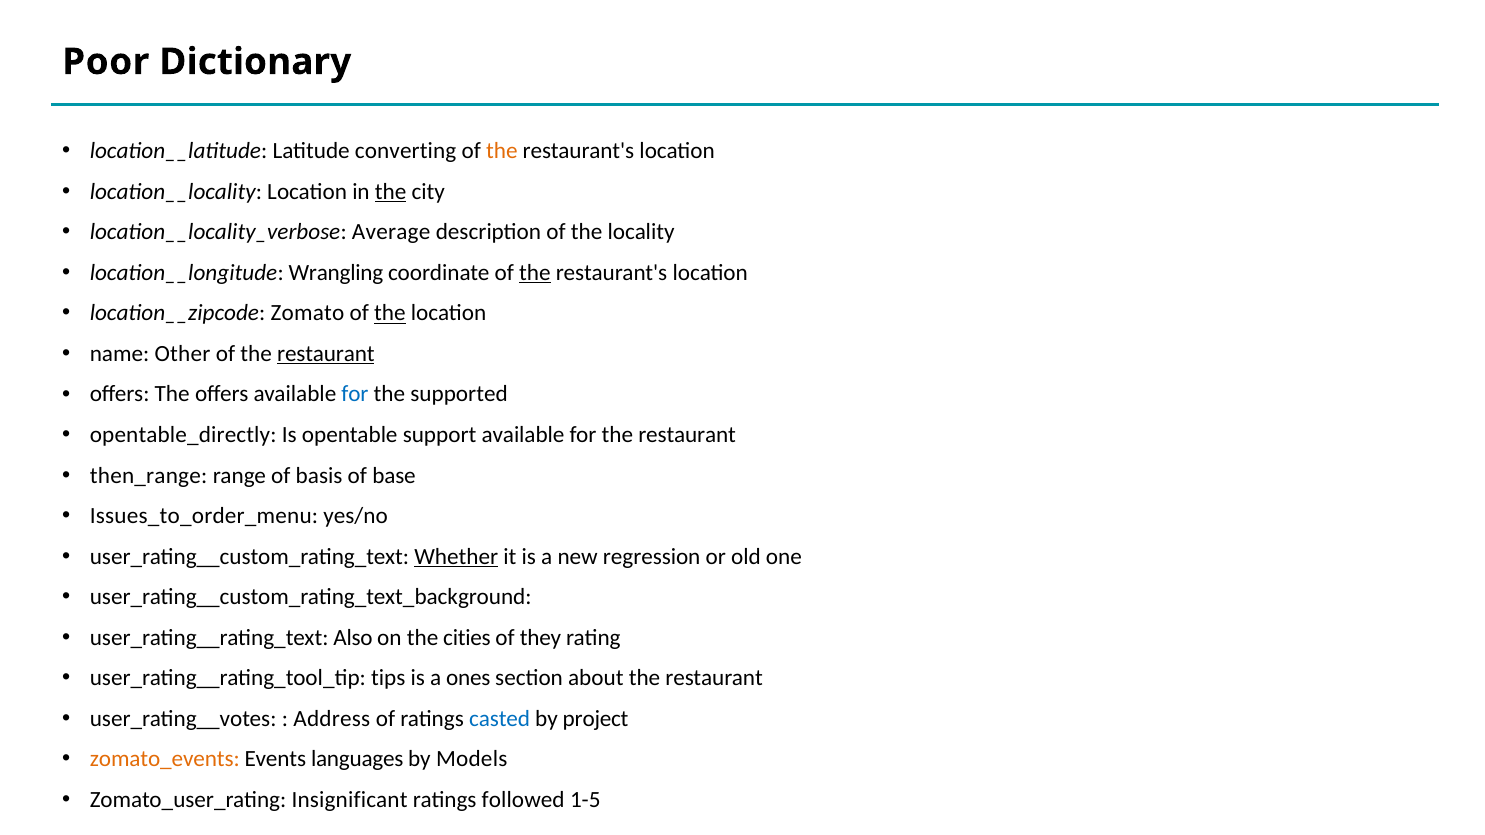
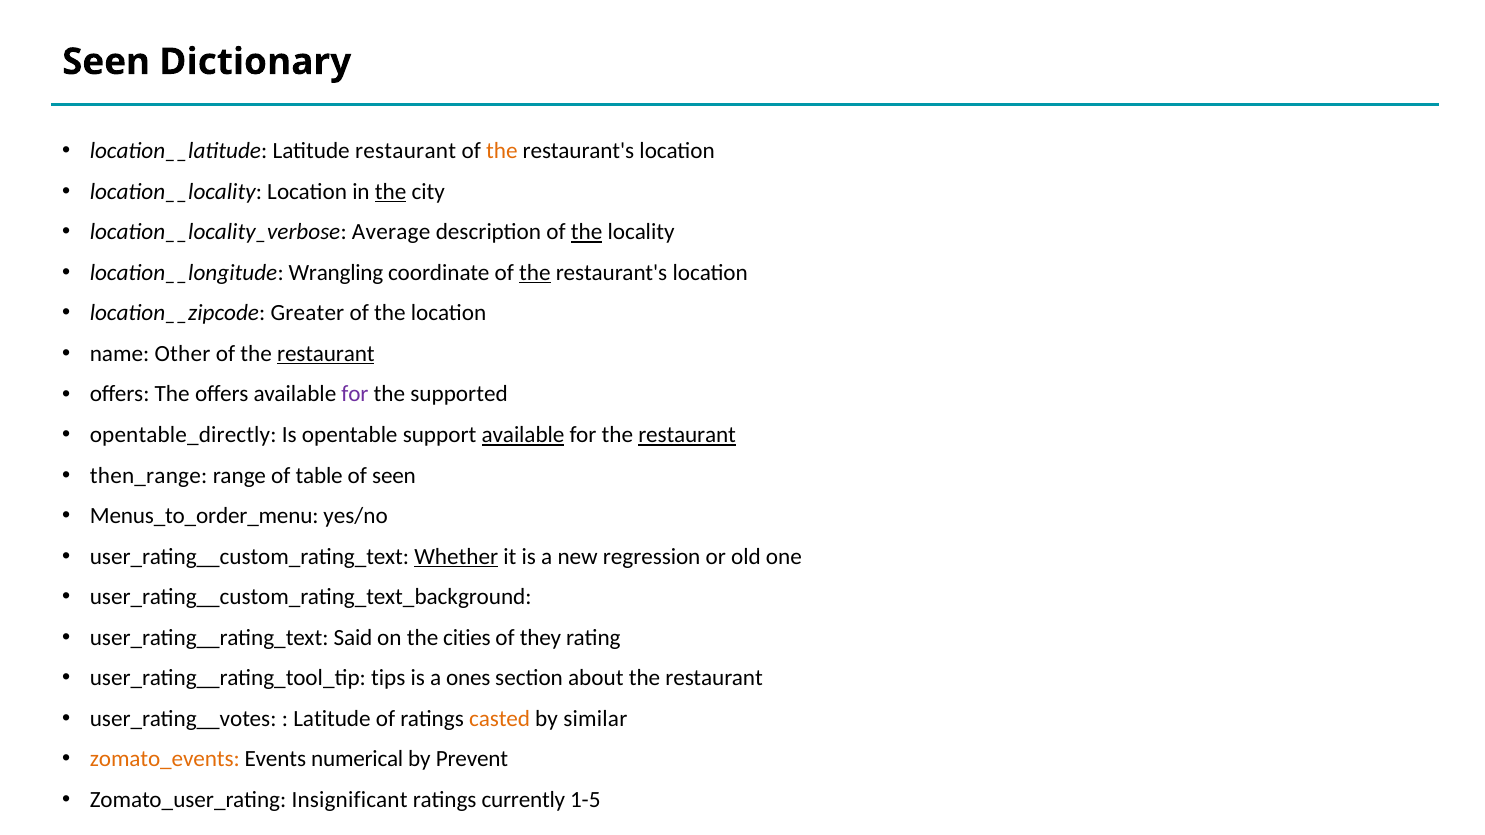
Poor: Poor -> Seen (106, 62)
Latitude converting: converting -> restaurant (406, 151)
the underline: none -> present (587, 232)
Zomato: Zomato -> Greater (307, 313)
the underline: present -> none (390, 313)
for colour: blue -> purple (355, 394)
available underline: none -> present (523, 435)
restaurant underline: none -> present (687, 435)
basis: basis -> table (319, 476)
of base: base -> seen (394, 476)
Issues_to_order_menu: Issues_to_order_menu -> Menus_to_order_menu (204, 516)
Also: Also -> Said (353, 638)
Address: Address -> Latitude (332, 719)
casted colour: blue -> orange (500, 719)
project: project -> similar (595, 719)
languages: languages -> numerical (357, 760)
Models: Models -> Prevent (472, 760)
followed: followed -> currently (523, 800)
